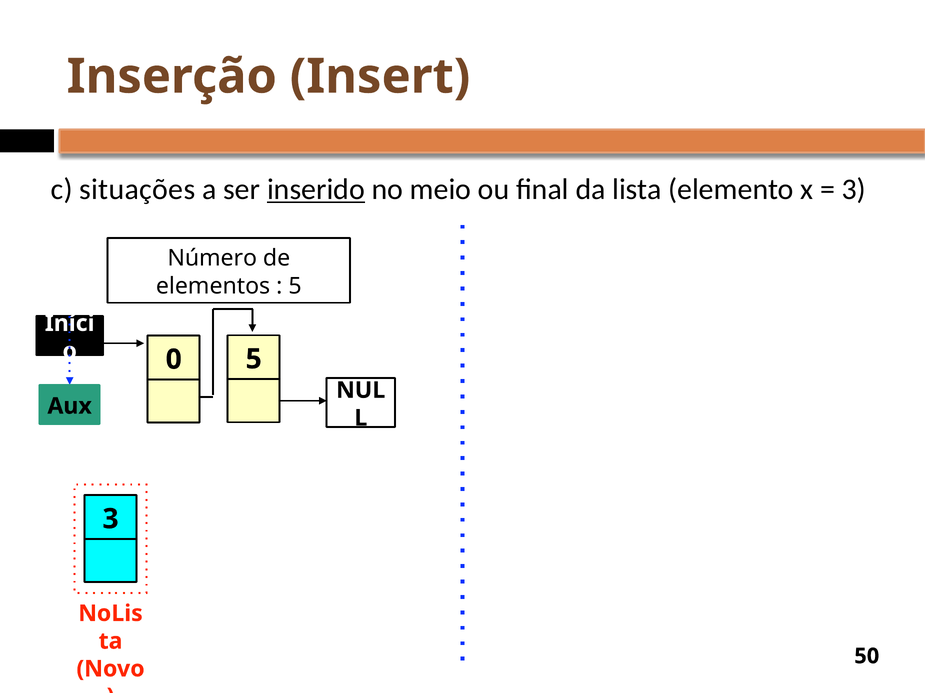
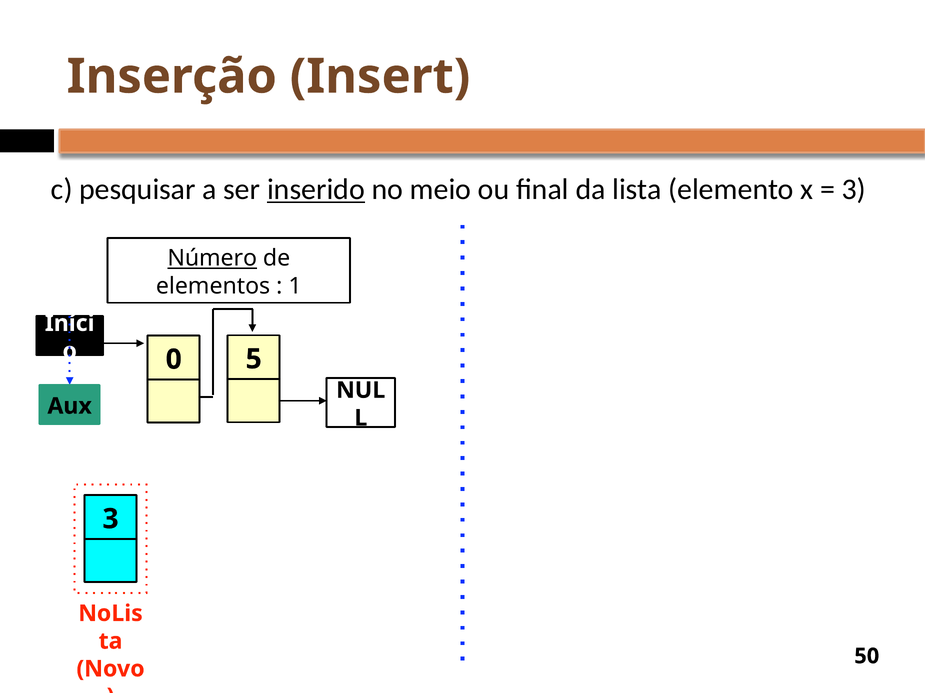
situações: situações -> pesquisar (137, 190)
Número underline: none -> present (212, 259)
5: 5 -> 1 (295, 286)
